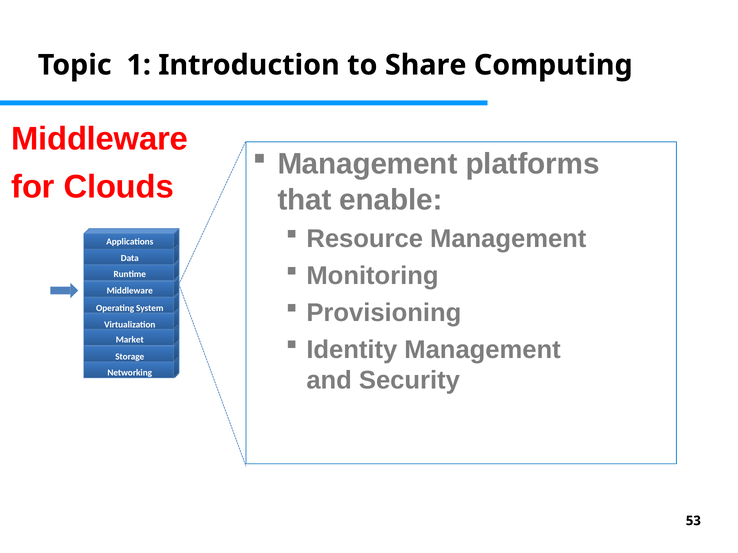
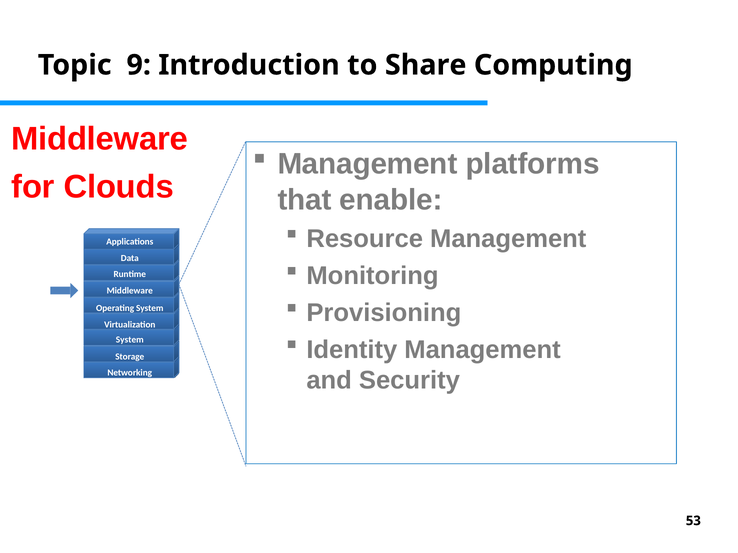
1: 1 -> 9 (139, 65)
Market: Market -> System (130, 340)
